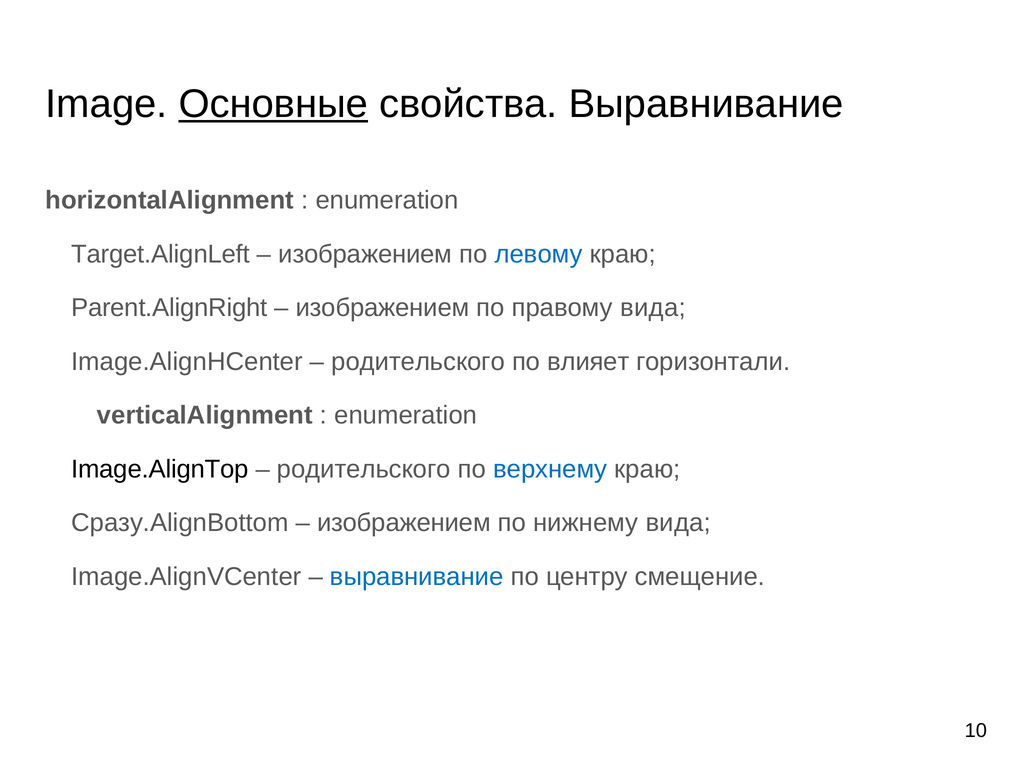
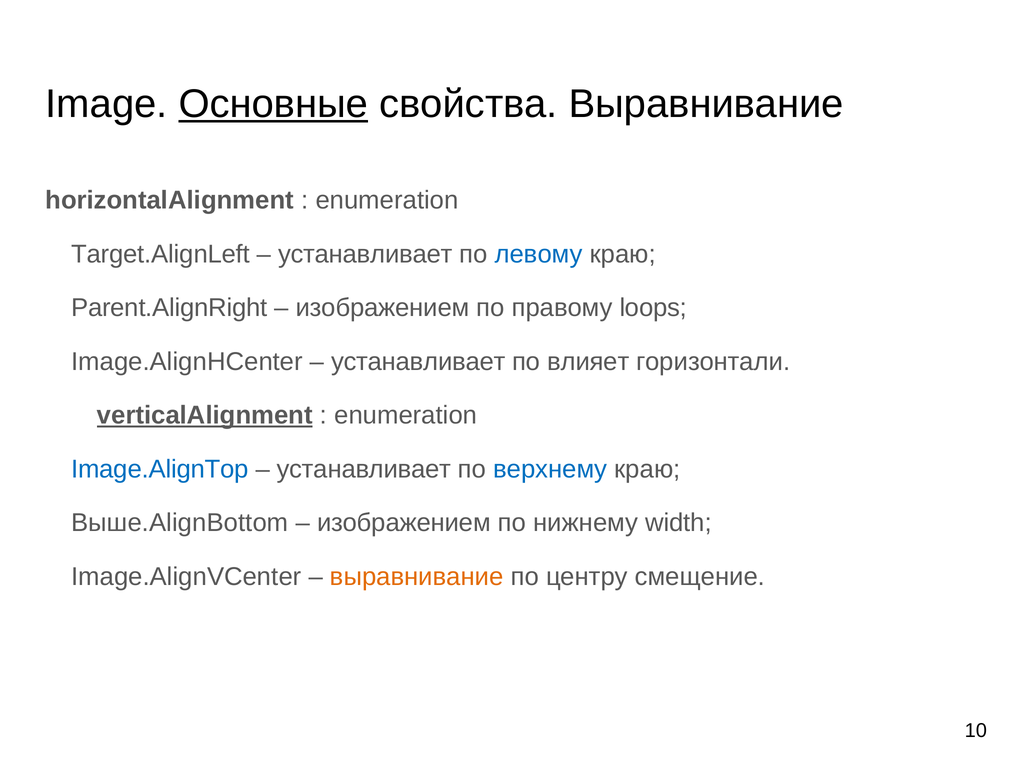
изображением: изображением -> устанавливает (365, 254)
правому вида: вида -> loops (653, 308)
родительского: родительского -> устанавливает (418, 362)
verticalAlignment underline: none -> present (205, 416)
Image.AlignTop colour: black -> blue (160, 469)
родительского: родительского -> устанавливает (364, 469)
Сразу.AlignBottom: Сразу.AlignBottom -> Выше.AlignBottom (180, 523)
нижнему вида: вида -> width (679, 523)
выравнивание colour: blue -> orange (417, 577)
